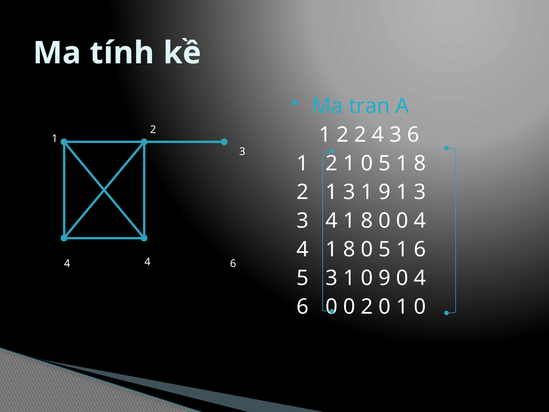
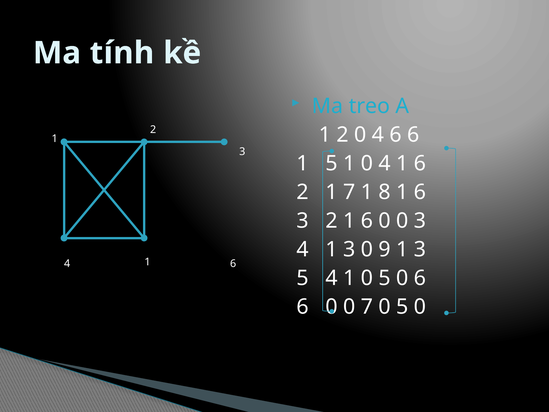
tran: tran -> treo (369, 106)
2 2: 2 -> 0 (360, 135)
4 3: 3 -> 6 (396, 135)
2: 2 -> 5 (331, 163)
1 0 5: 5 -> 4 (385, 163)
8: 8 -> 6 (420, 163)
2 1 3: 3 -> 7 (349, 192)
1 9: 9 -> 8 (385, 192)
3: 3 -> 6 (420, 192)
4: 4 -> 2 (331, 221)
8: 8 -> 6 (367, 221)
0 0 4: 4 -> 3 (420, 221)
8: 8 -> 3 (349, 249)
5: 5 -> 9 (385, 249)
6: 6 -> 3 (420, 249)
4: 4 -> 1 (148, 262)
5 3: 3 -> 4 (331, 278)
1 0 9: 9 -> 5 (385, 278)
4: 4 -> 6 (420, 278)
0 2: 2 -> 7 (367, 307)
1: 1 -> 5 (402, 307)
